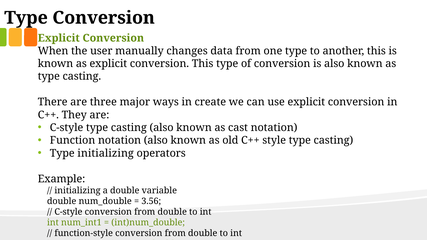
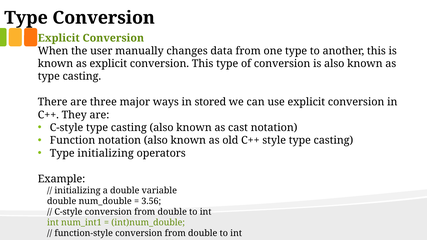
create: create -> stored (210, 102)
